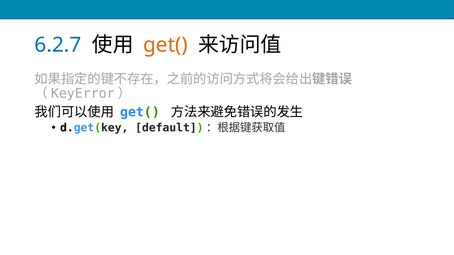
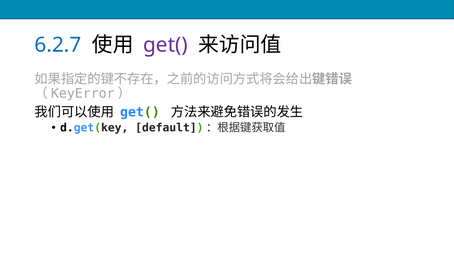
get( colour: orange -> purple (165, 45)
